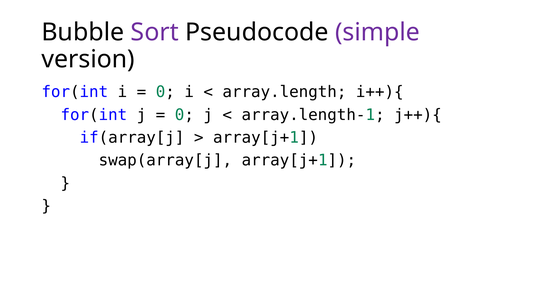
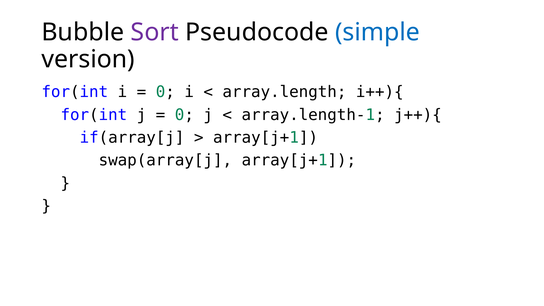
simple colour: purple -> blue (378, 32)
